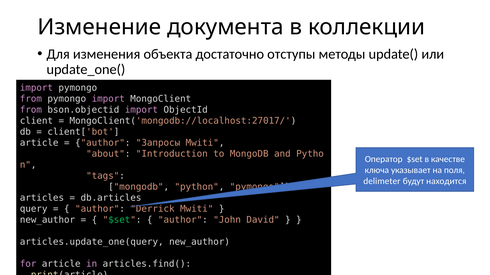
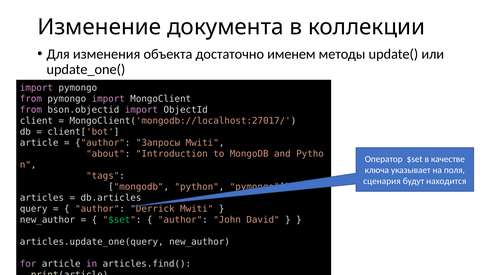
отступы: отступы -> именем (291, 54)
delimeter: delimeter -> сценария (382, 182)
